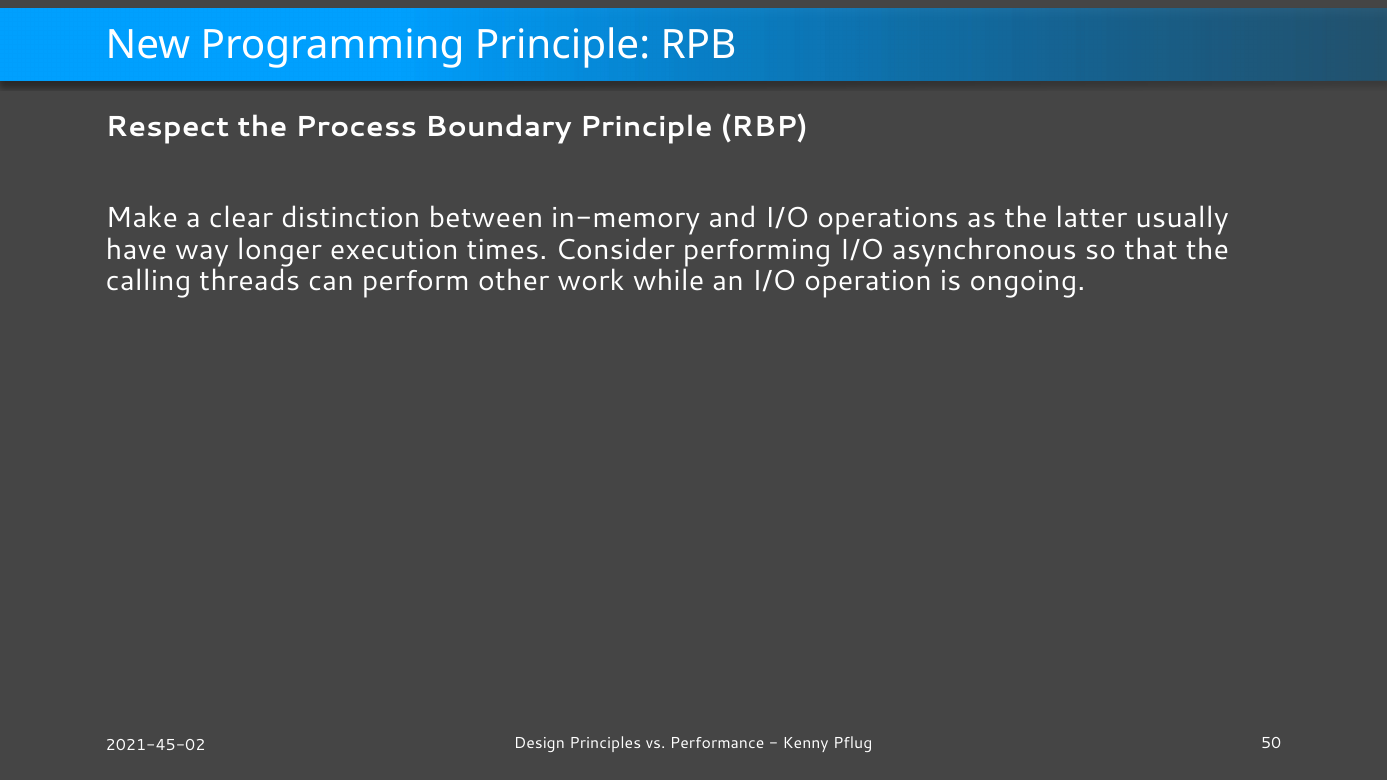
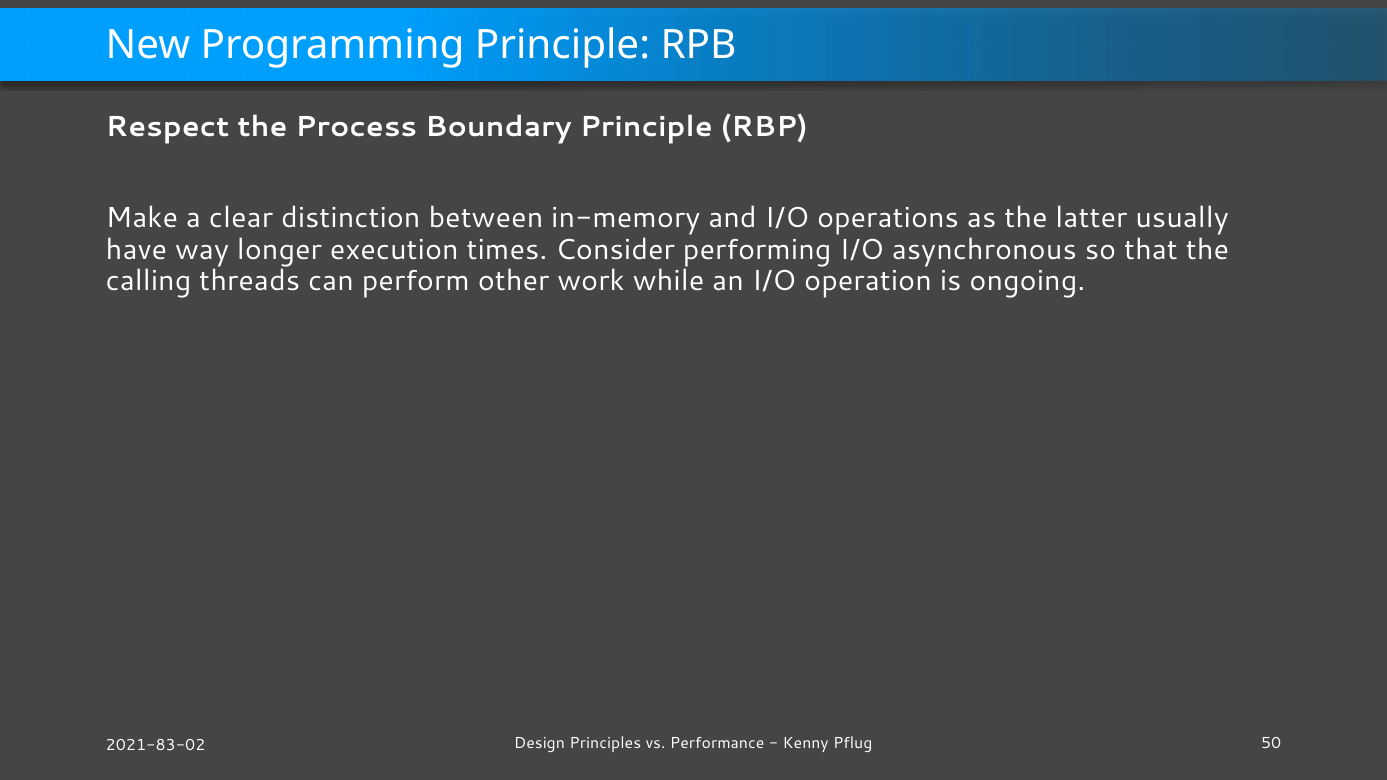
2021-45-02: 2021-45-02 -> 2021-83-02 (156, 745)
